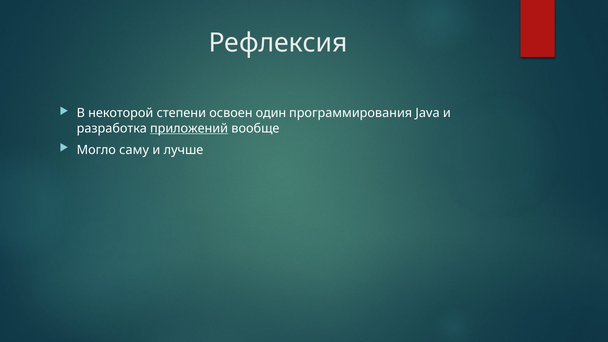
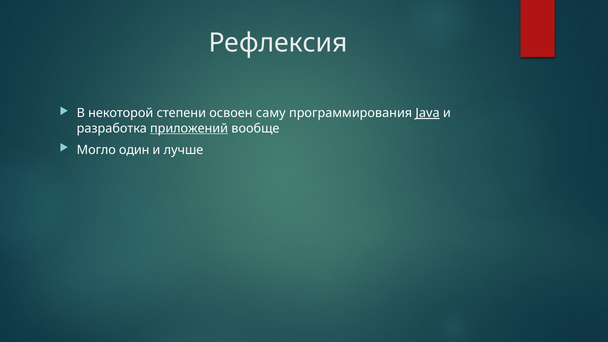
один: один -> саму (271, 113)
Java underline: none -> present (428, 113)
саму: саму -> один (134, 150)
